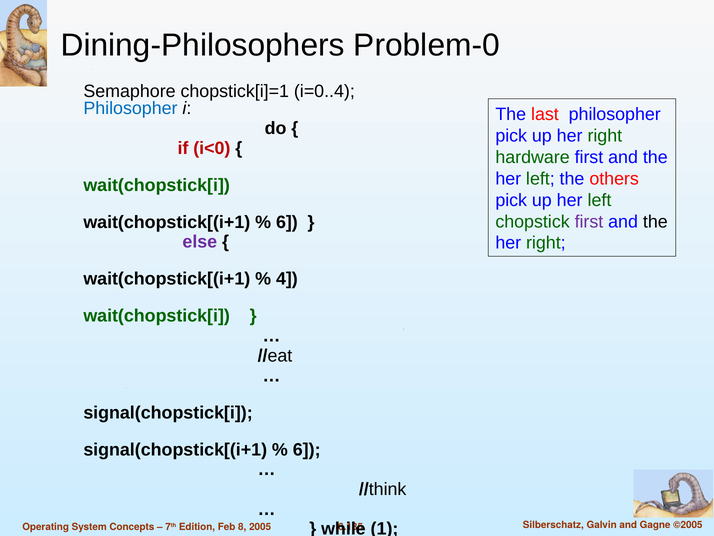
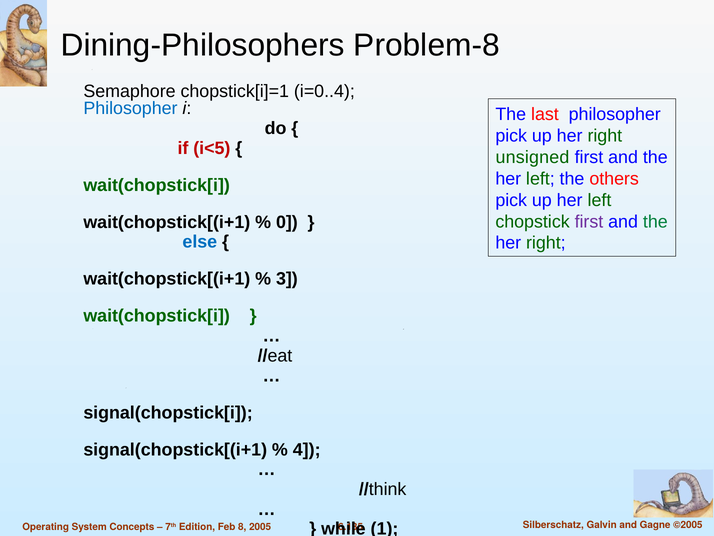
Problem-0: Problem-0 -> Problem-8 (427, 45)
i<0: i<0 -> i<5 (212, 148)
hardware: hardware -> unsigned (532, 157)
the colour: black -> green (655, 221)
6: 6 -> 0 (287, 222)
else colour: purple -> blue (200, 242)
4: 4 -> 3 (287, 279)
6: 6 -> 4 (307, 449)
